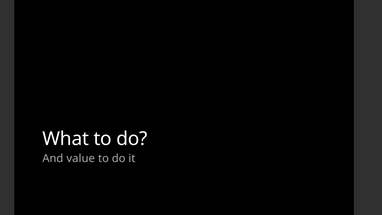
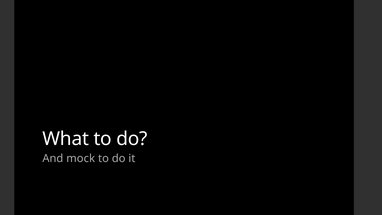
value: value -> mock (81, 158)
